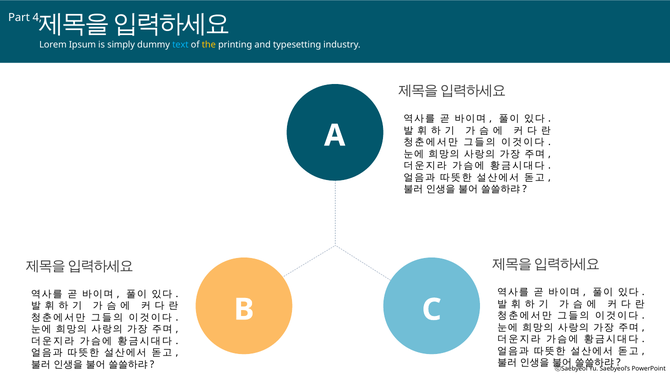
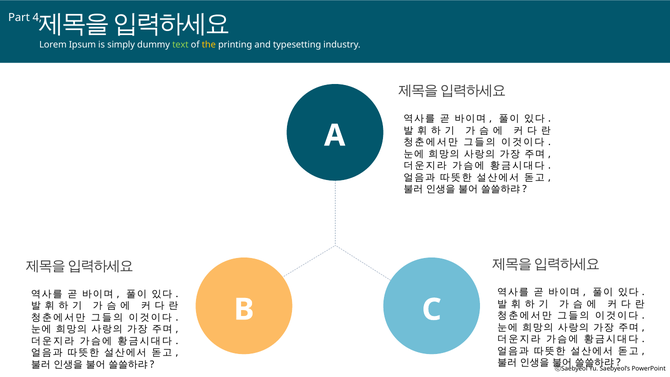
text colour: light blue -> light green (180, 45)
